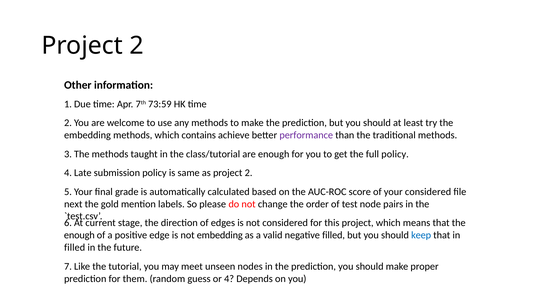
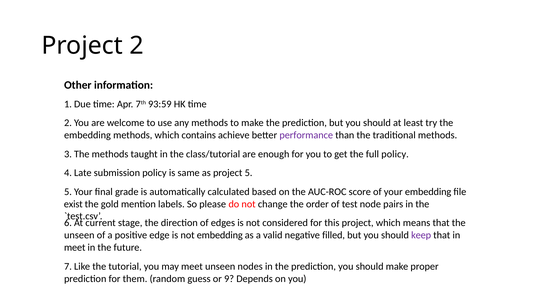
73:59: 73:59 -> 93:59 (160, 104)
as project 2: 2 -> 5 (249, 173)
your considered: considered -> embedding (428, 192)
next: next -> exist (73, 204)
enough: enough -> unseen (79, 235)
keep colour: blue -> purple (421, 235)
filled: filled -> meet (75, 247)
or 4: 4 -> 9 (229, 279)
